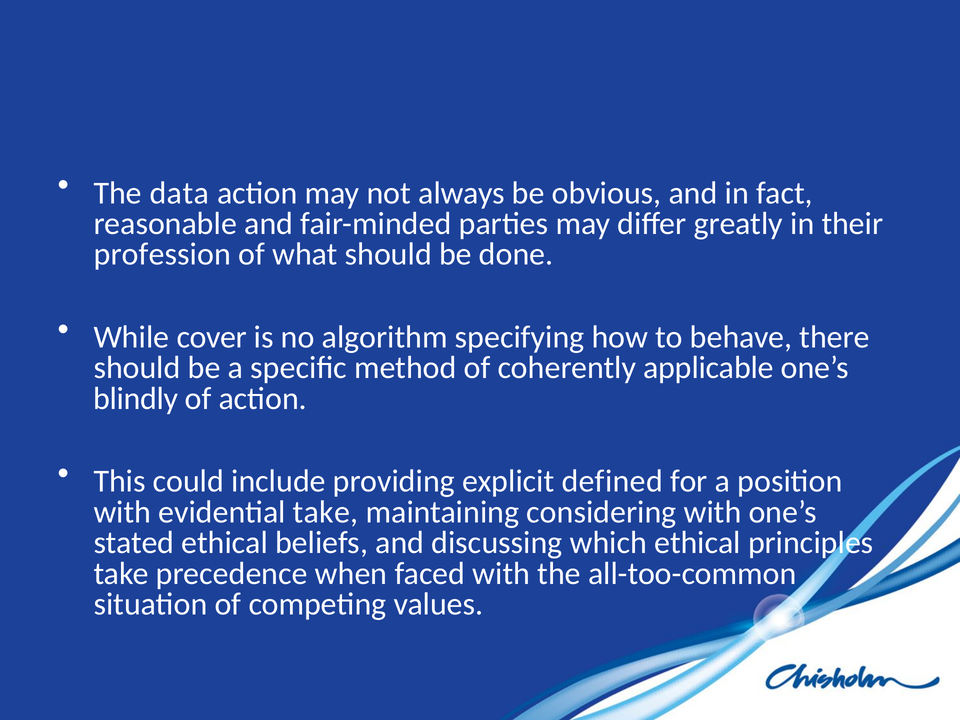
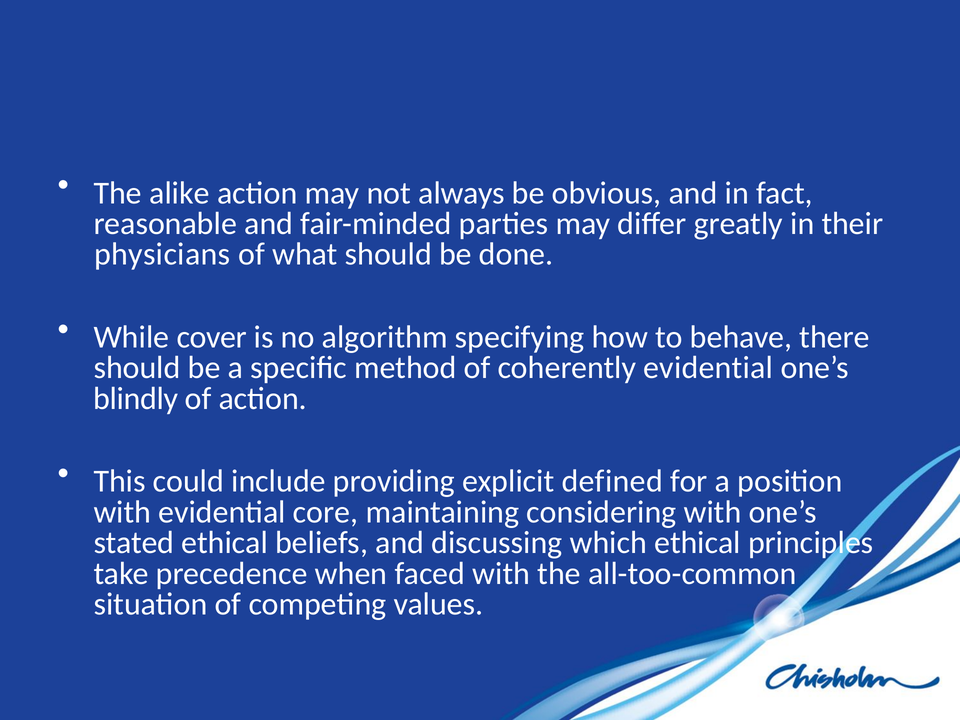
data: data -> alike (179, 193)
profession: profession -> physicians (162, 254)
coherently applicable: applicable -> evidential (708, 368)
evidential take: take -> core (326, 512)
